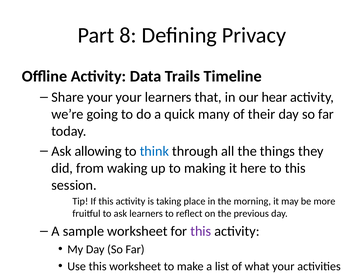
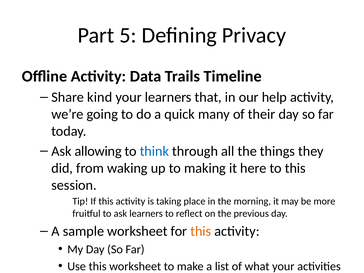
8: 8 -> 5 (128, 35)
Share your: your -> kind (100, 97)
hear: hear -> help (274, 97)
this colour: purple -> orange (201, 231)
